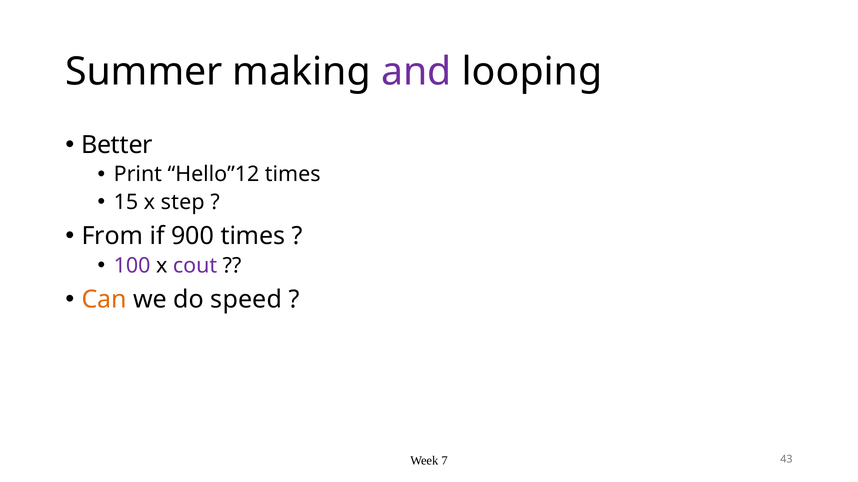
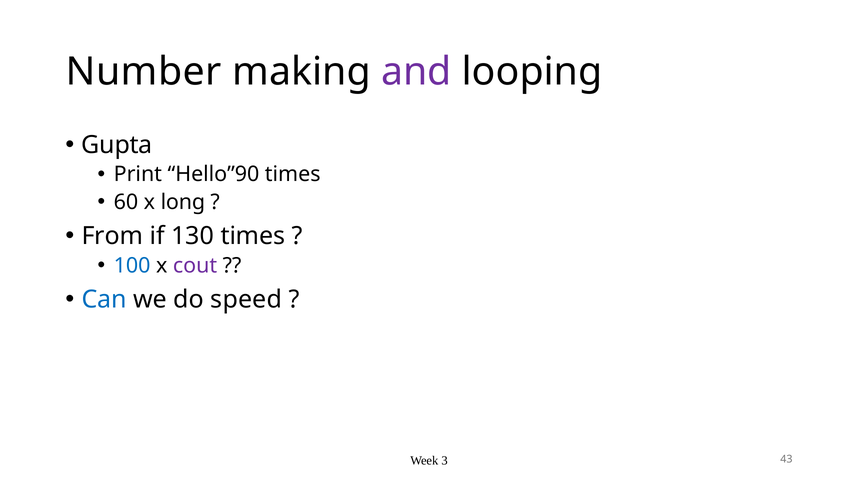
Summer: Summer -> Number (144, 72)
Better: Better -> Gupta (117, 145)
Hello”12: Hello”12 -> Hello”90 (213, 175)
15: 15 -> 60 (126, 202)
step: step -> long (183, 202)
900: 900 -> 130 (193, 236)
100 colour: purple -> blue (132, 266)
Can colour: orange -> blue (104, 300)
7: 7 -> 3 (445, 461)
